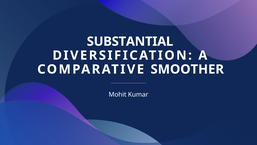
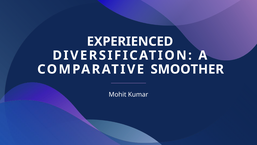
SUBSTANTIAL: SUBSTANTIAL -> EXPERIENCED (130, 41)
